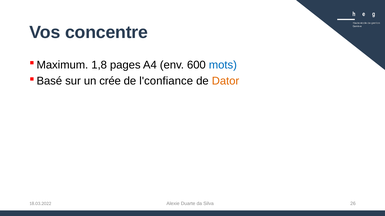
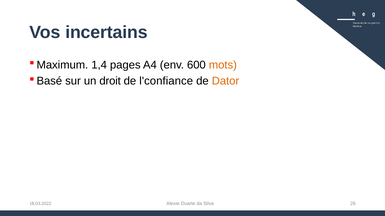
concentre: concentre -> incertains (106, 32)
1,8: 1,8 -> 1,4 (99, 65)
mots colour: blue -> orange (223, 65)
crée: crée -> droit (110, 81)
